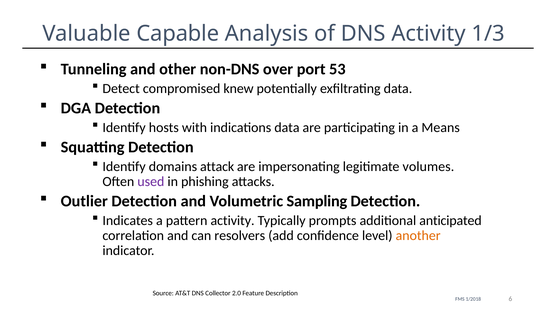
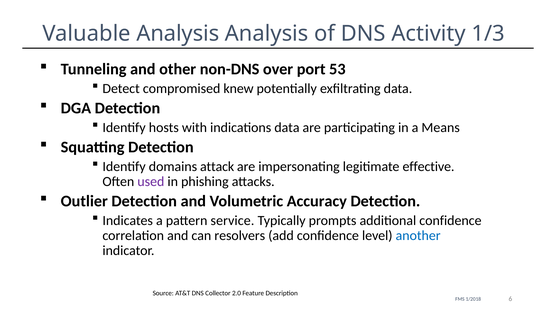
Valuable Capable: Capable -> Analysis (178, 34)
volumes: volumes -> effective (429, 166)
Sampling: Sampling -> Accuracy (317, 201)
pattern activity: activity -> service (232, 220)
additional anticipated: anticipated -> confidence (450, 220)
another colour: orange -> blue (418, 235)
